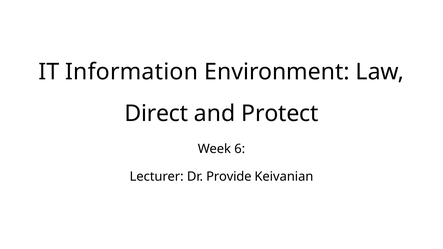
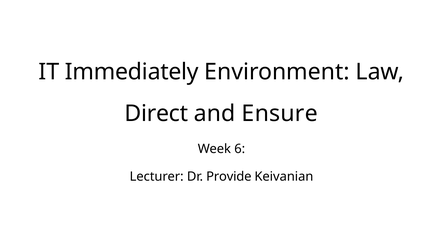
Information: Information -> Immediately (132, 72)
Protect: Protect -> Ensure (280, 114)
